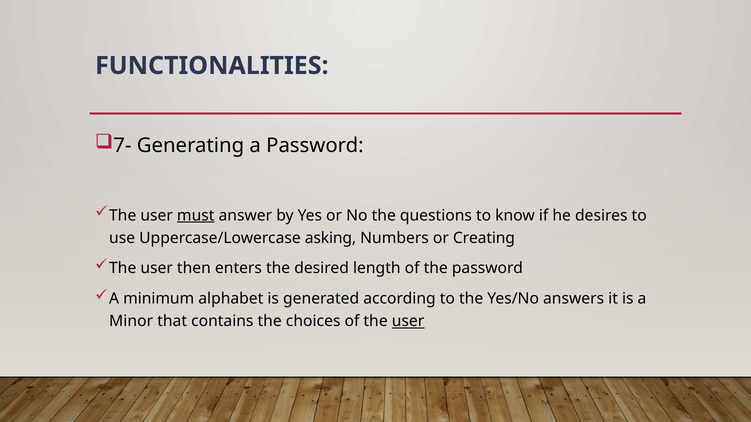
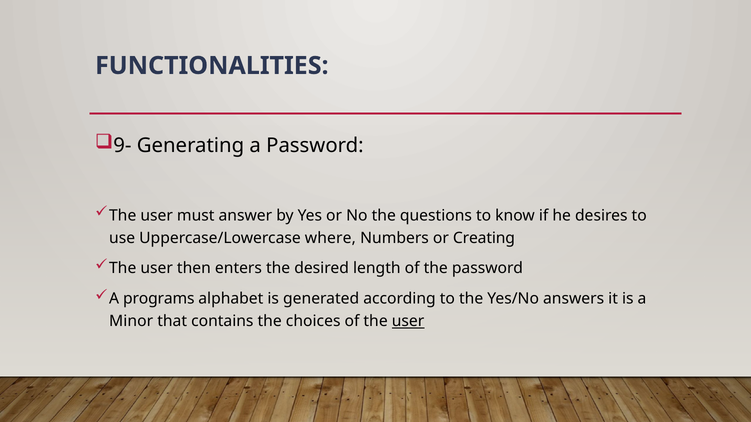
7-: 7- -> 9- (122, 146)
must underline: present -> none (196, 216)
asking: asking -> where (330, 238)
minimum: minimum -> programs (159, 299)
